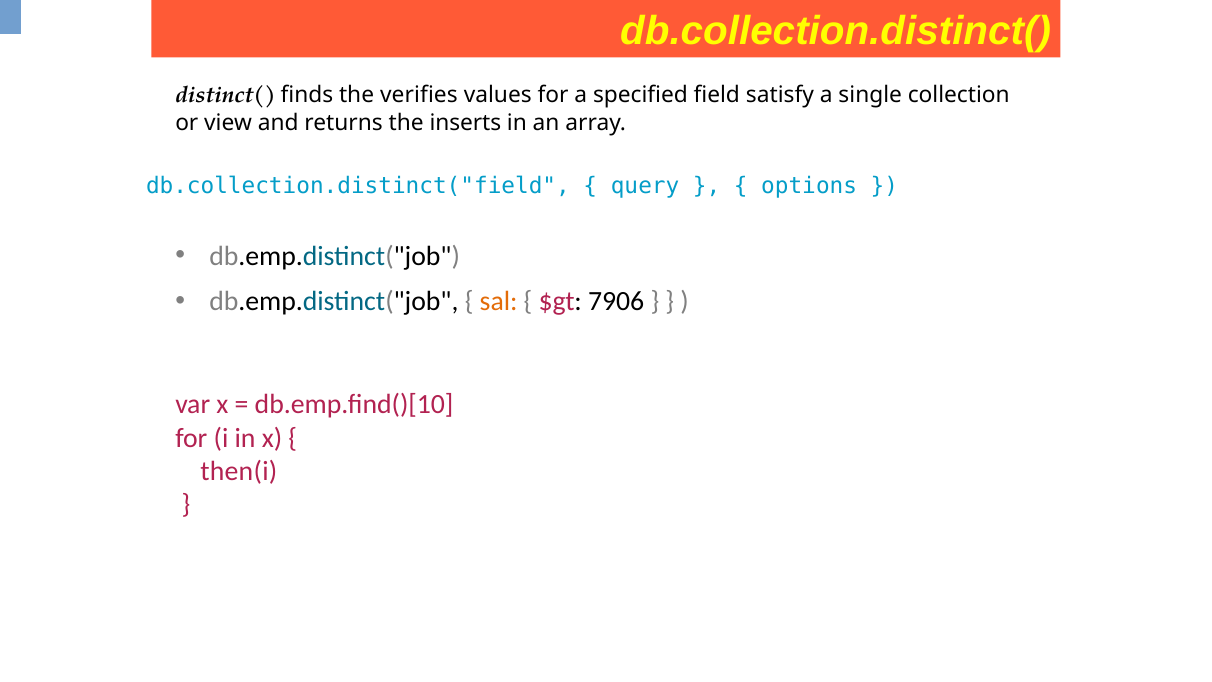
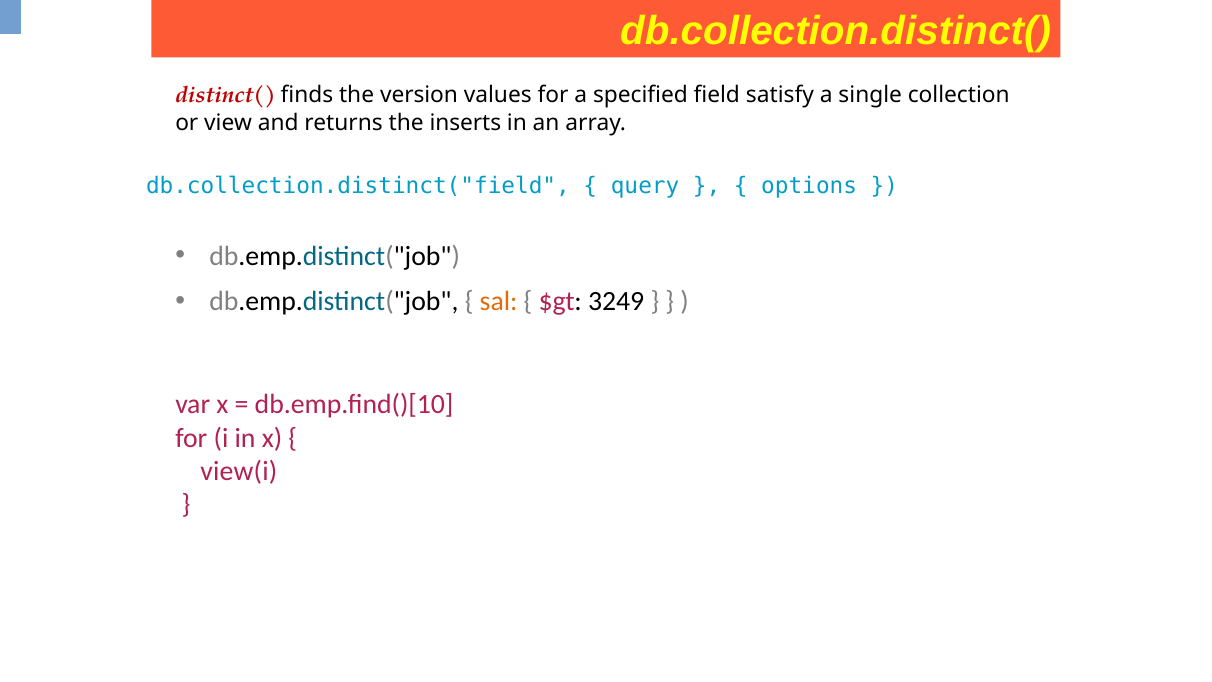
distinct( colour: black -> red (226, 95)
verifies: verifies -> version (419, 95)
7906: 7906 -> 3249 (616, 302)
then(i: then(i -> view(i (239, 471)
